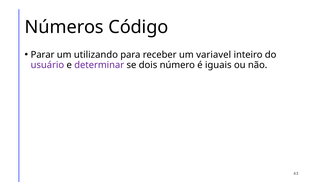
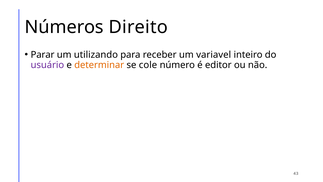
Código: Código -> Direito (138, 27)
determinar colour: purple -> orange (99, 65)
dois: dois -> cole (148, 65)
iguais: iguais -> editor (218, 65)
